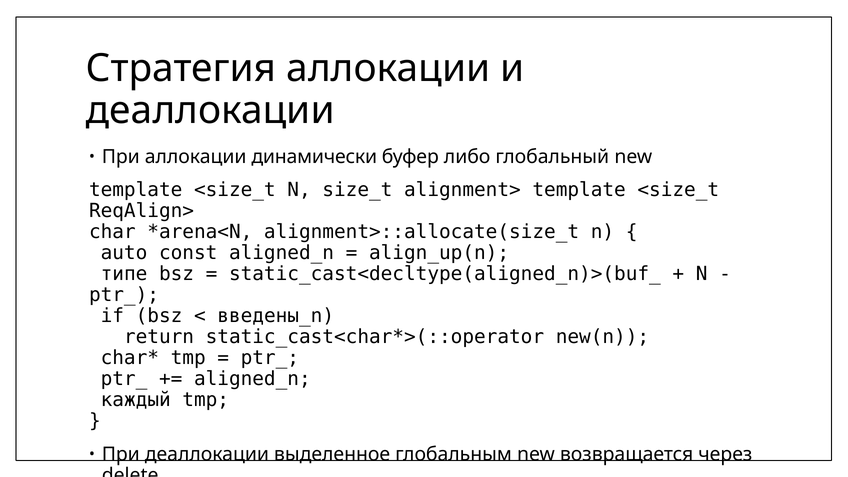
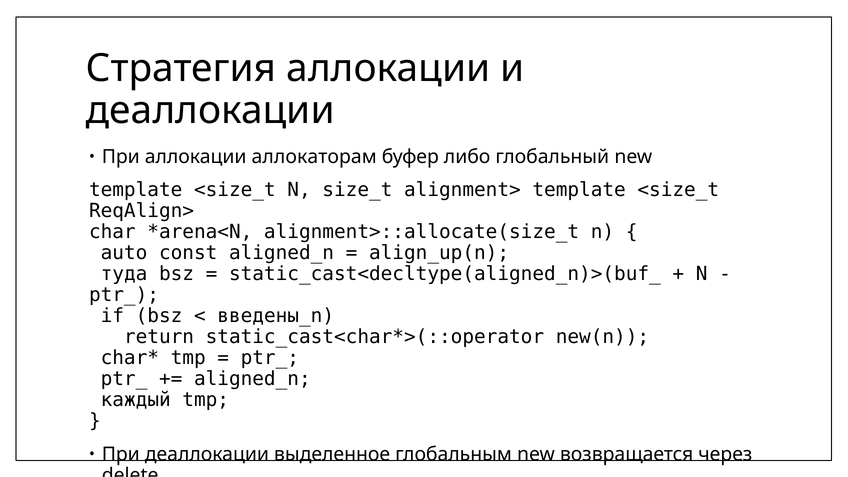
динамически: динамически -> аллокаторам (314, 157)
типе: типе -> туда (124, 274)
